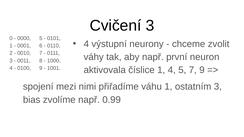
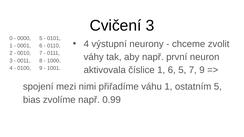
1 4: 4 -> 6 (172, 70)
ostatním 3: 3 -> 5 (218, 87)
